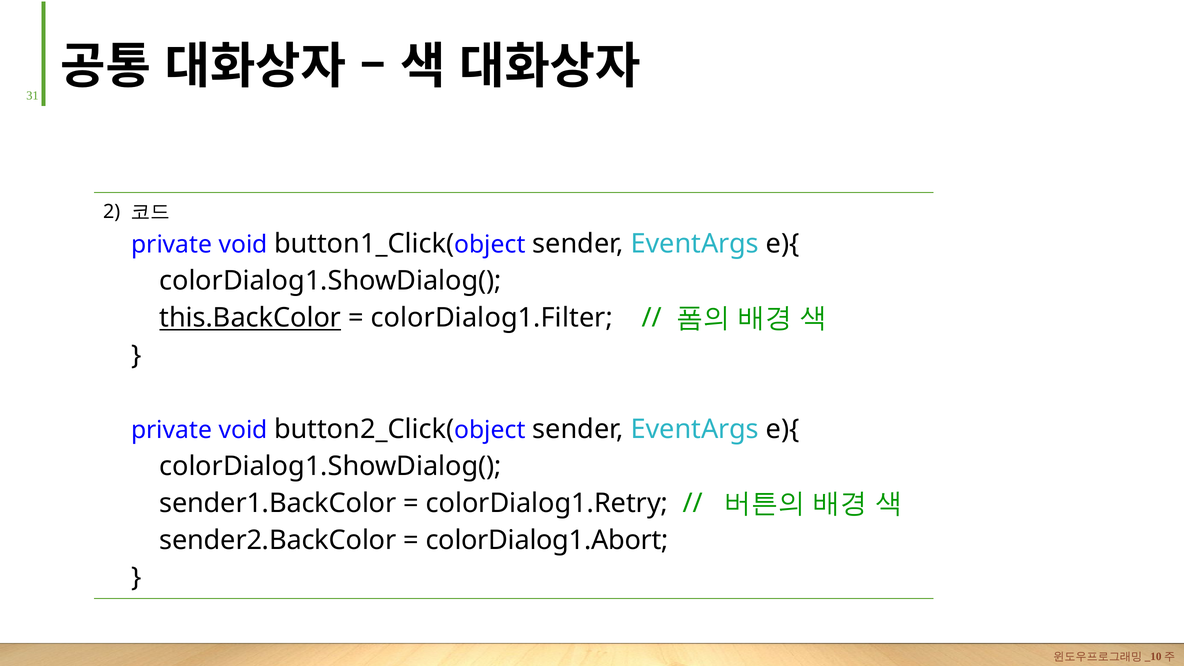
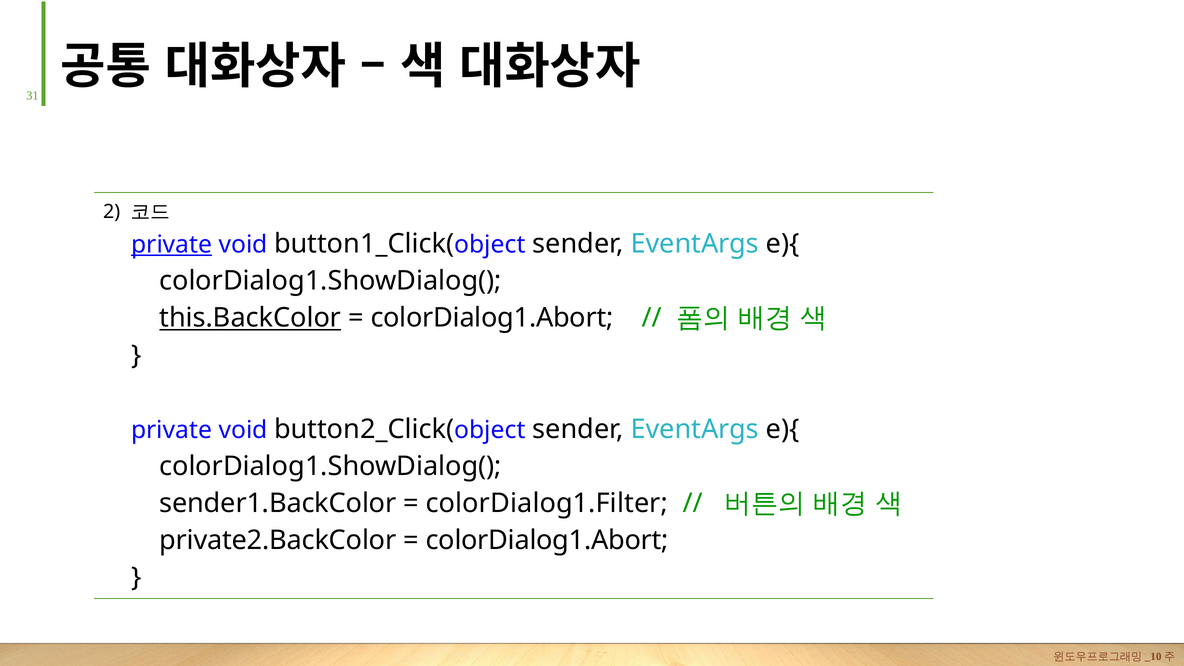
private underline: none -> present (172, 245)
colorDialog1.Filter: colorDialog1.Filter -> colorDialog1.Abort (492, 318)
colorDialog1.Retry: colorDialog1.Retry -> colorDialog1.Filter (547, 503)
sender2.BackColor: sender2.BackColor -> private2.BackColor (278, 540)
